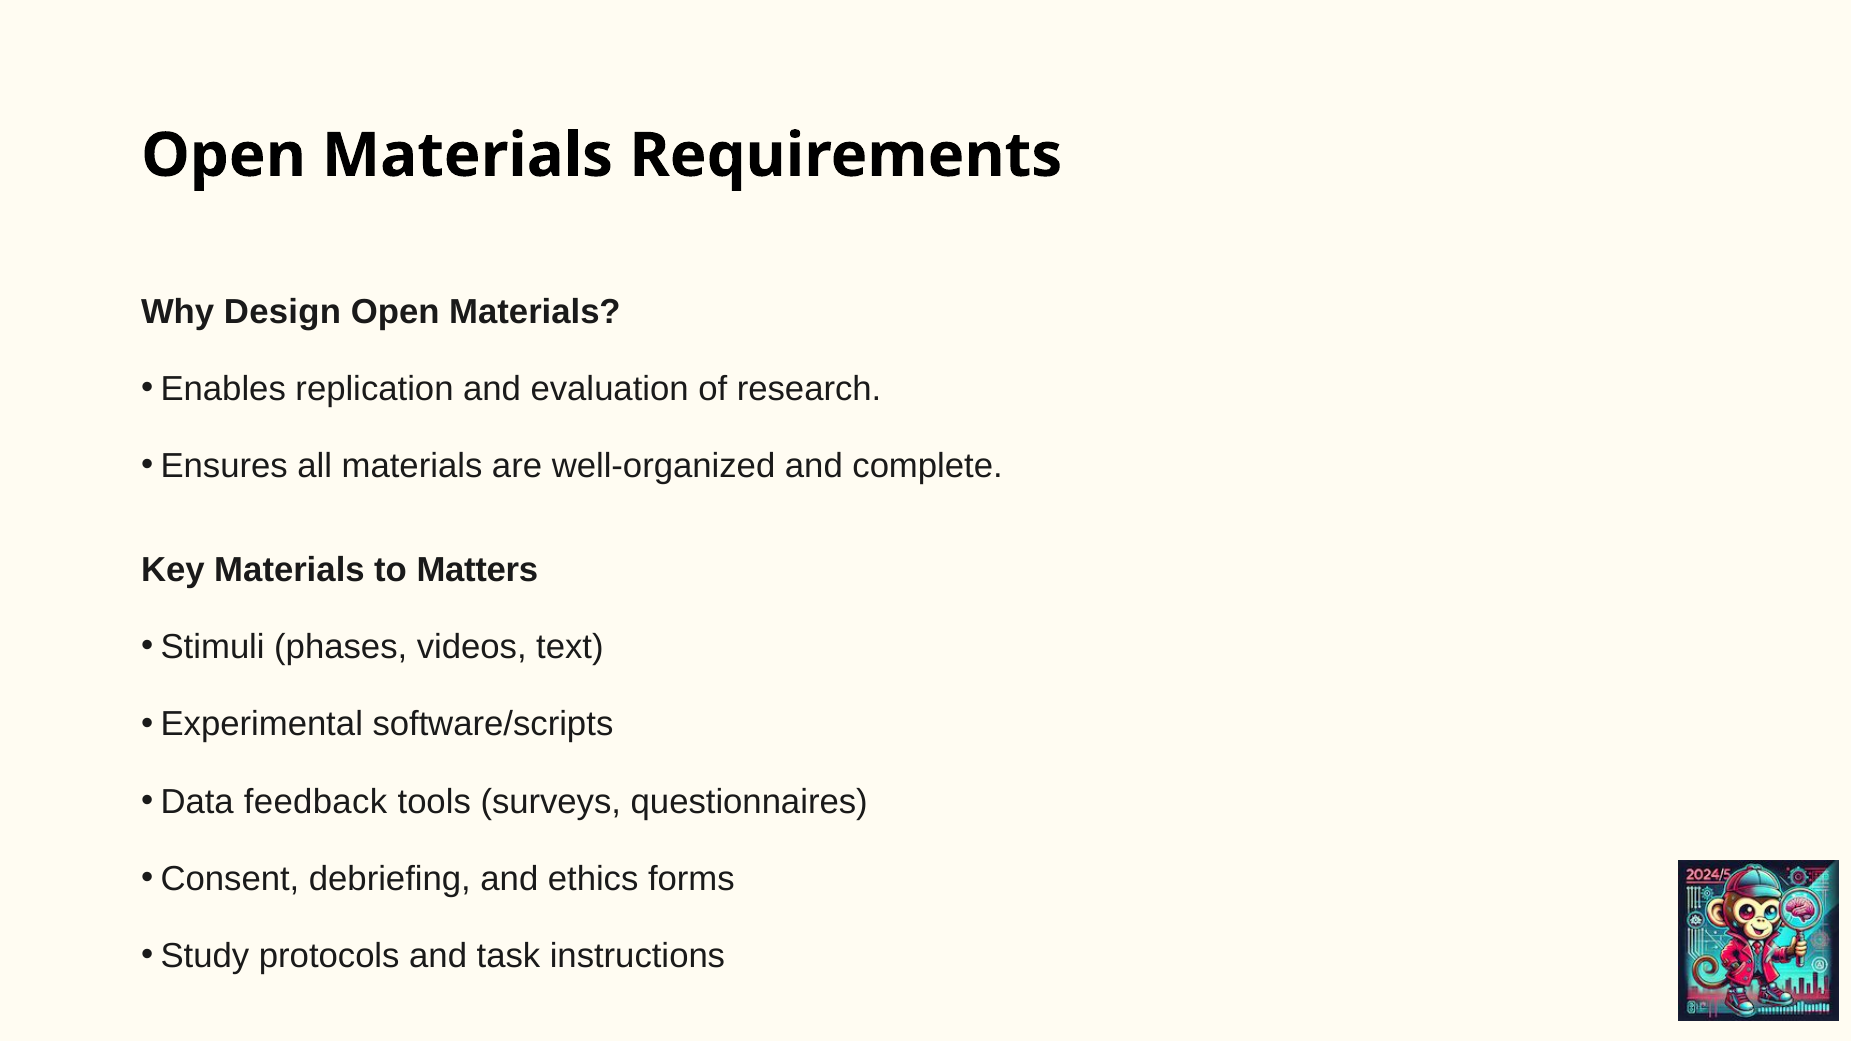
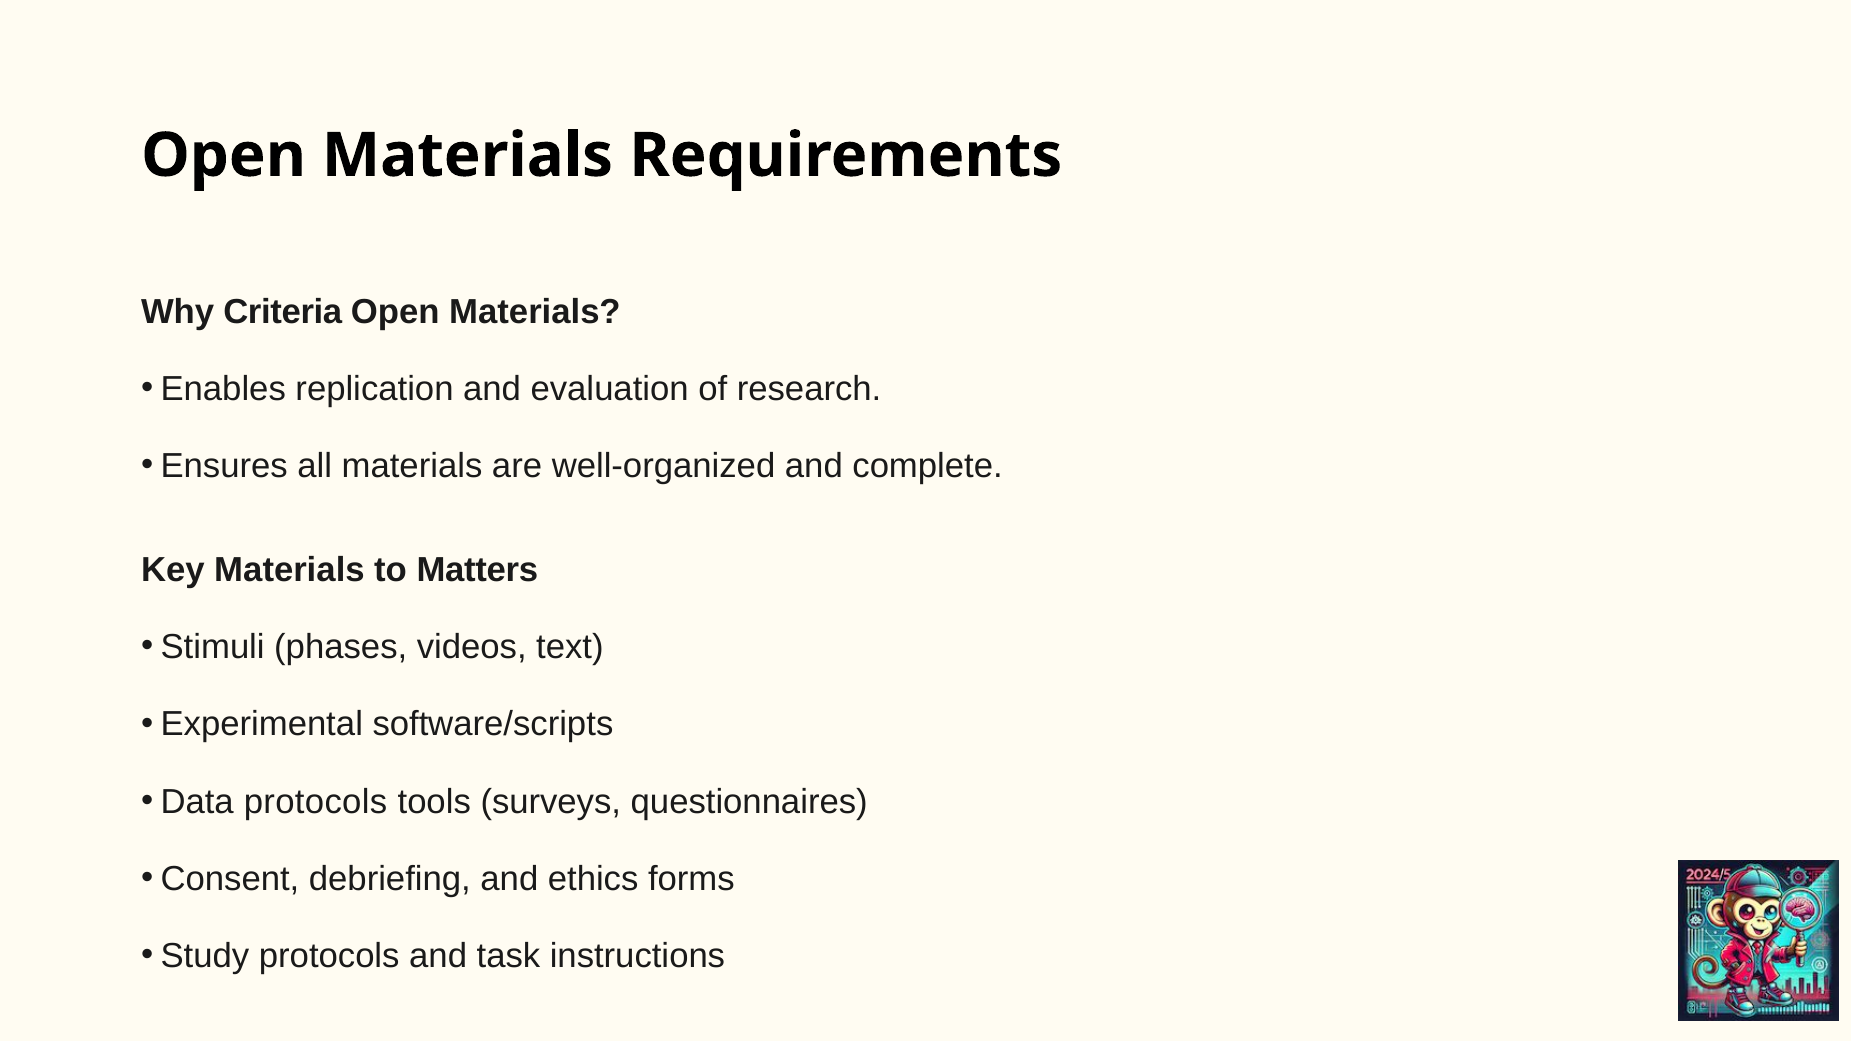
Why Design: Design -> Criteria (283, 312)
Data feedback: feedback -> protocols (316, 802)
